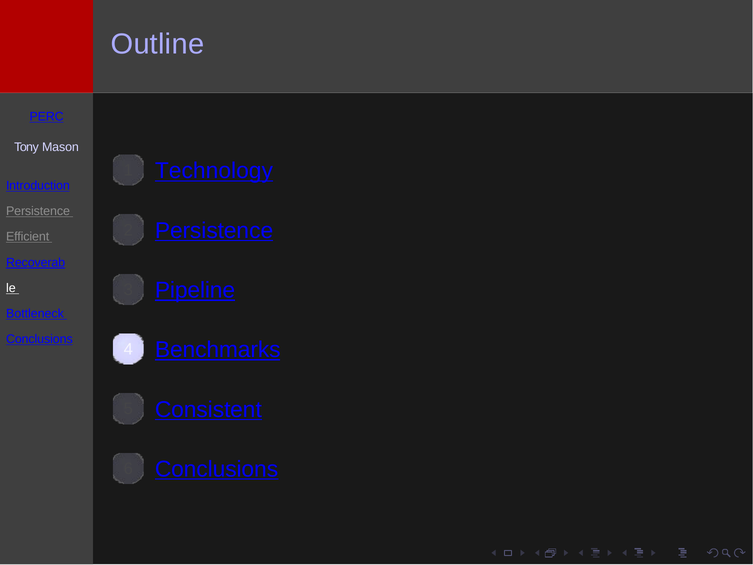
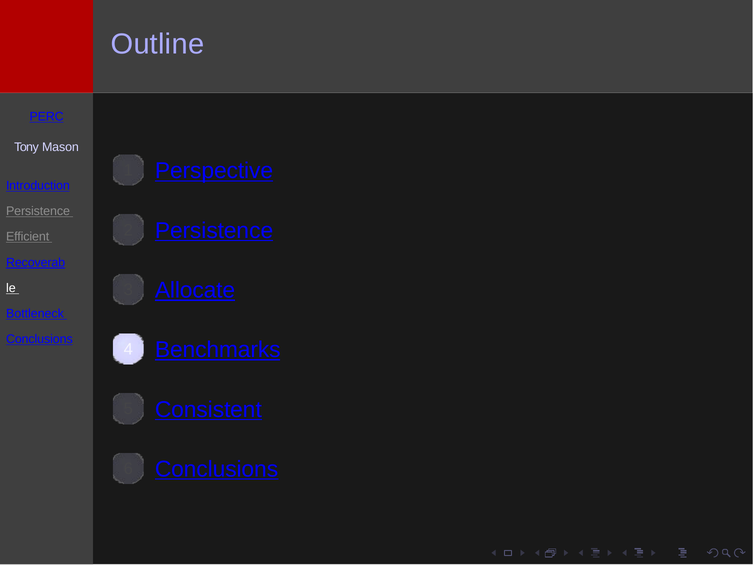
Technology: Technology -> Perspective (214, 171)
Pipeline: Pipeline -> Allocate (195, 290)
